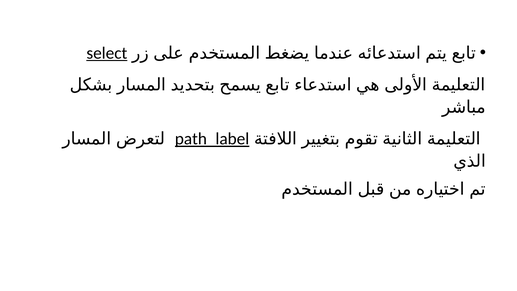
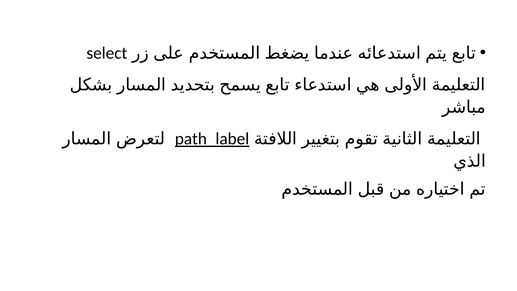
select underline: present -> none (107, 53)
